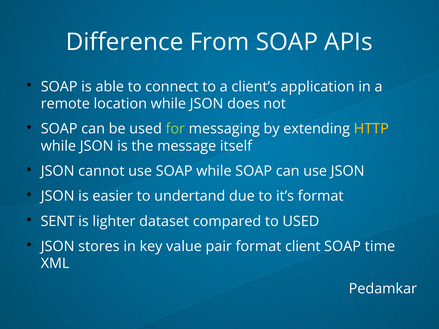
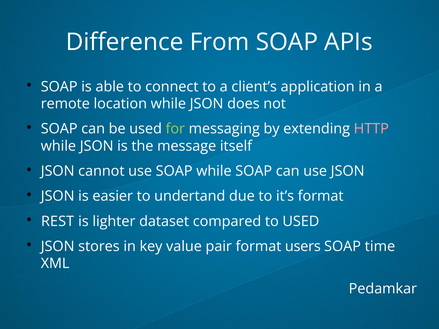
HTTP colour: yellow -> pink (371, 129)
SENT: SENT -> REST (58, 221)
client: client -> users (303, 247)
